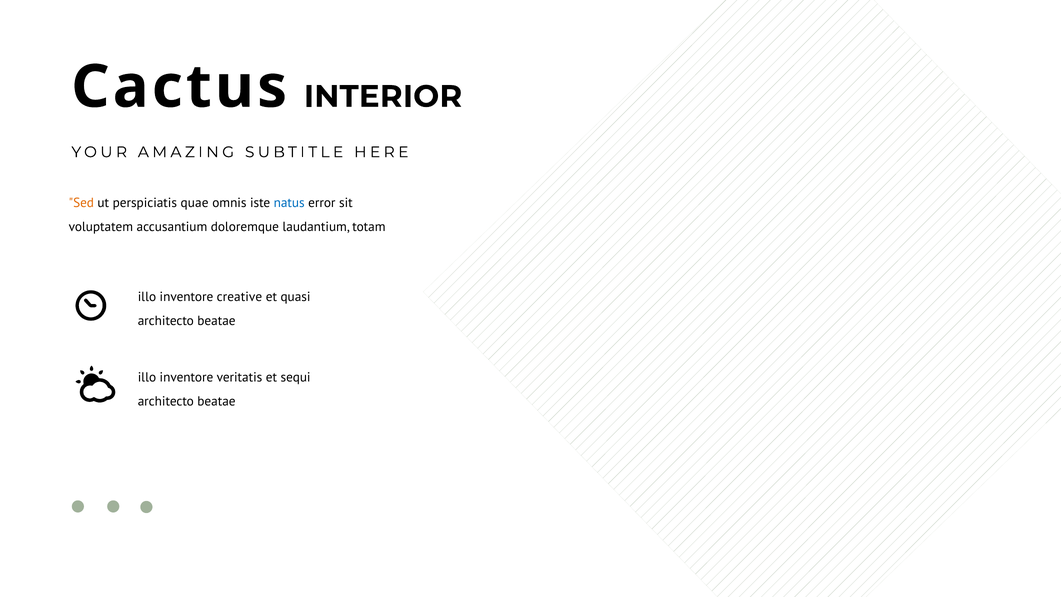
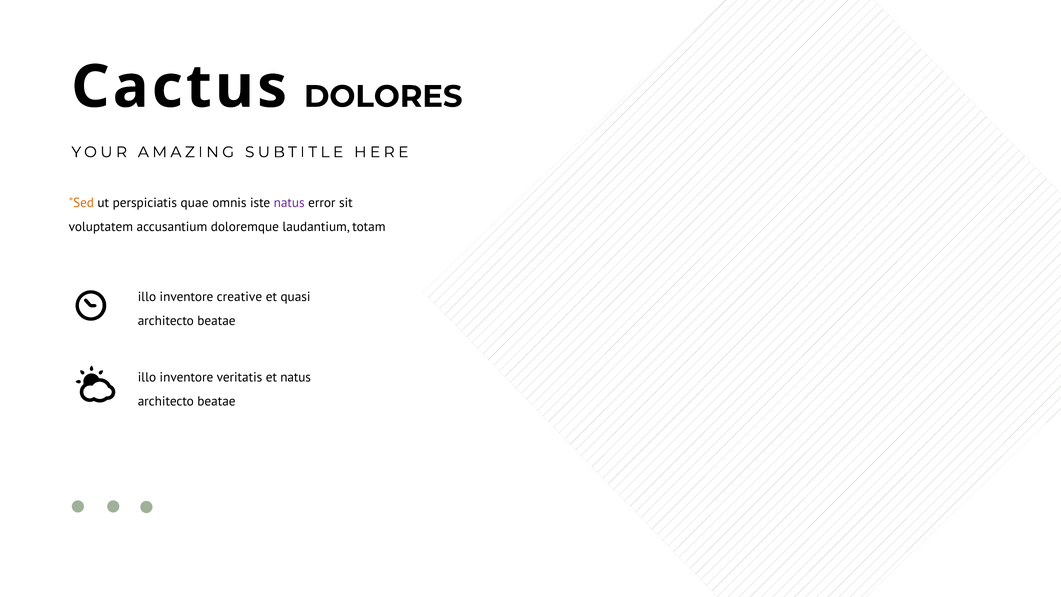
INTERIOR: INTERIOR -> DOLORES (383, 97)
natus colour: blue -> purple (289, 203)
et sequi: sequi -> natus (296, 377)
